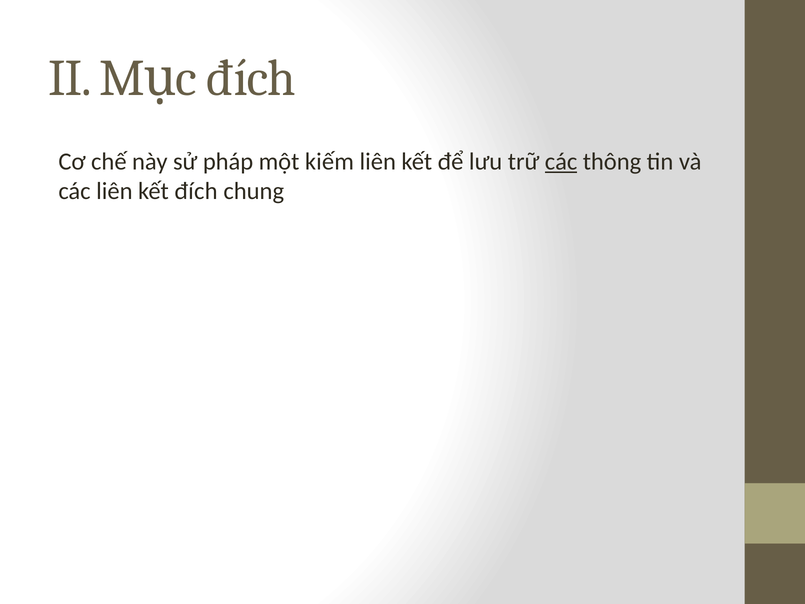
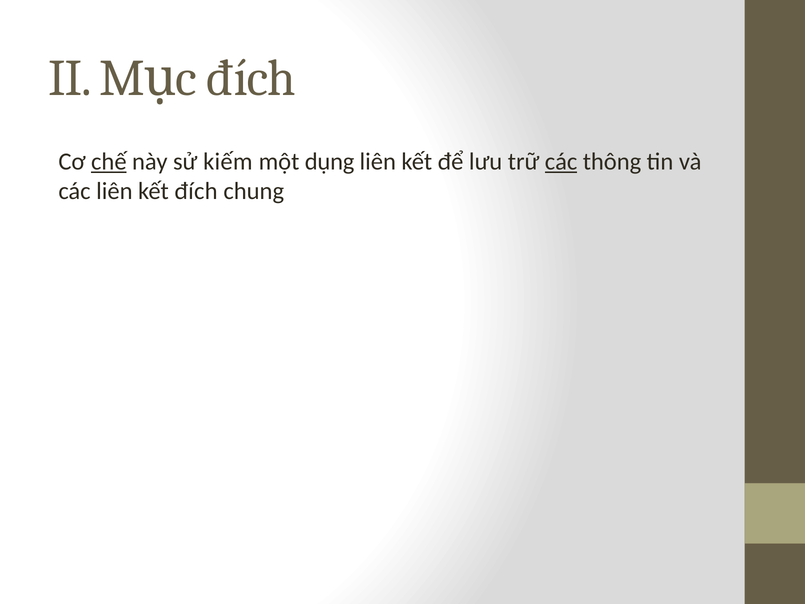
chế underline: none -> present (109, 161)
pháp: pháp -> kiếm (228, 161)
kiếm: kiếm -> dụng (330, 161)
